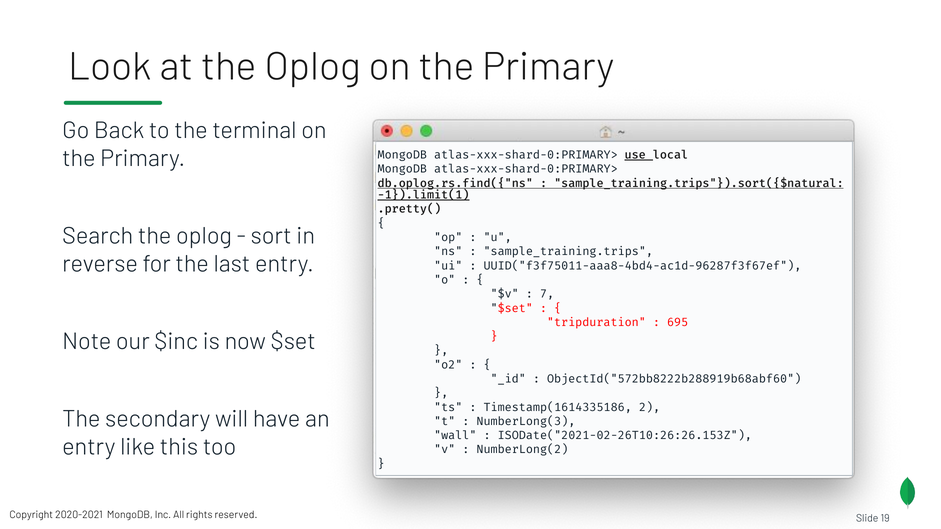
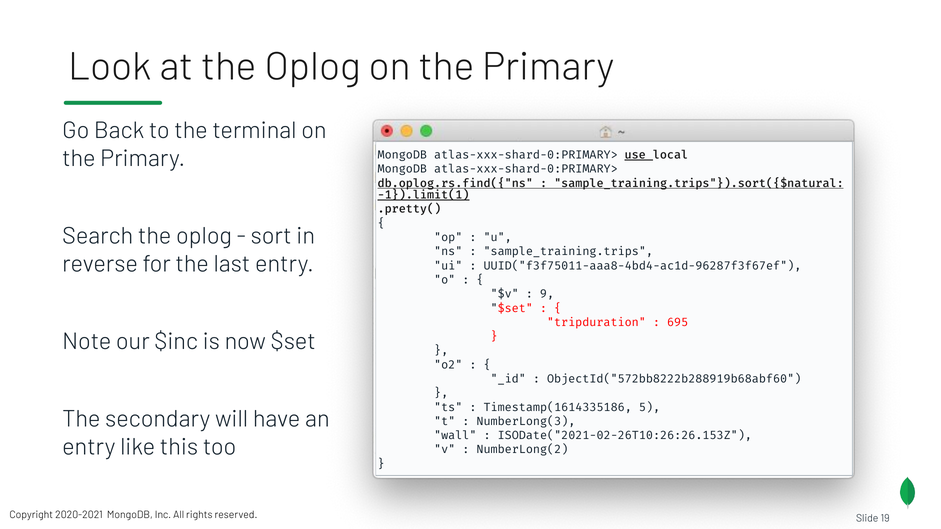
7: 7 -> 9 (547, 294)
2: 2 -> 5 (649, 407)
